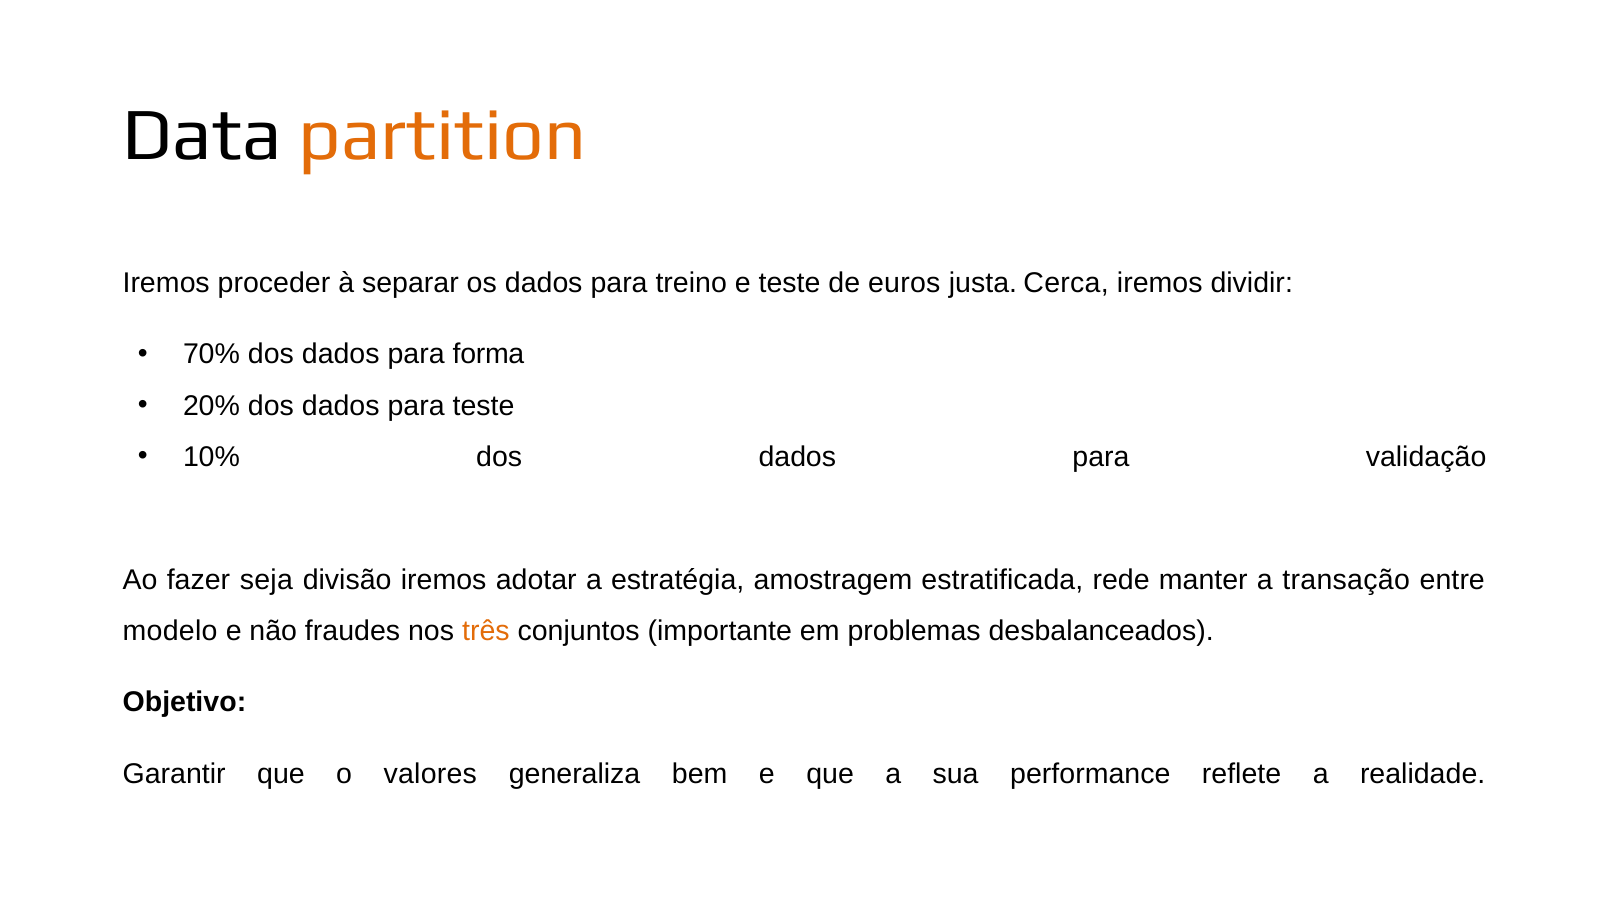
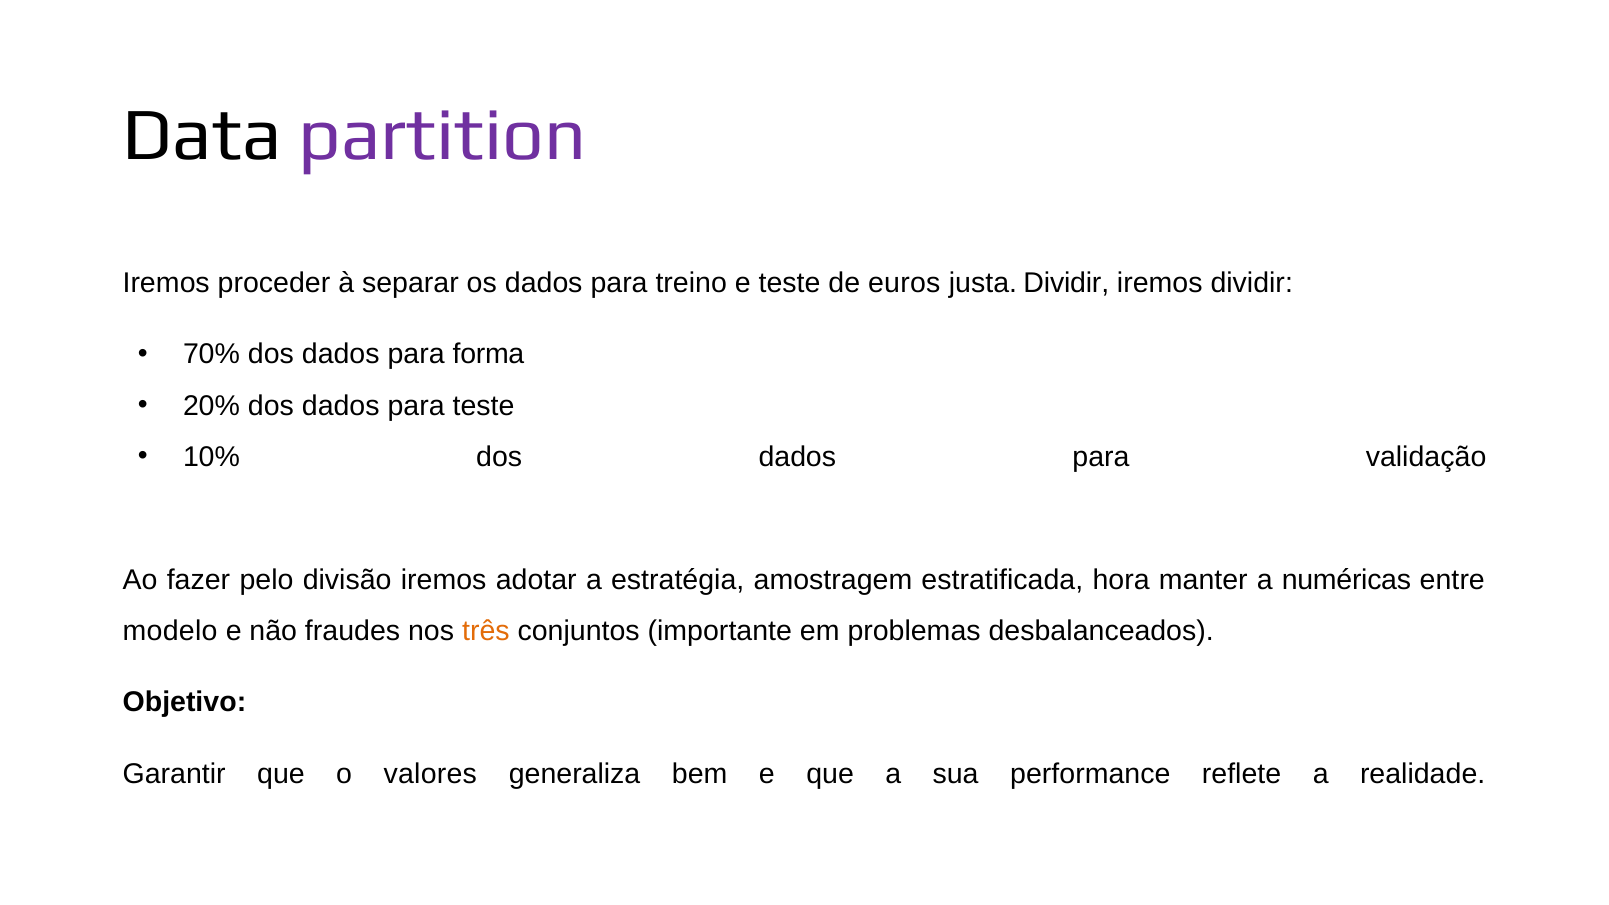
partition colour: orange -> purple (443, 135)
justa Cerca: Cerca -> Dividir (1066, 283)
seja: seja -> pelo (267, 580)
rede: rede -> hora (1121, 580)
transação: transação -> numéricas (1346, 580)
